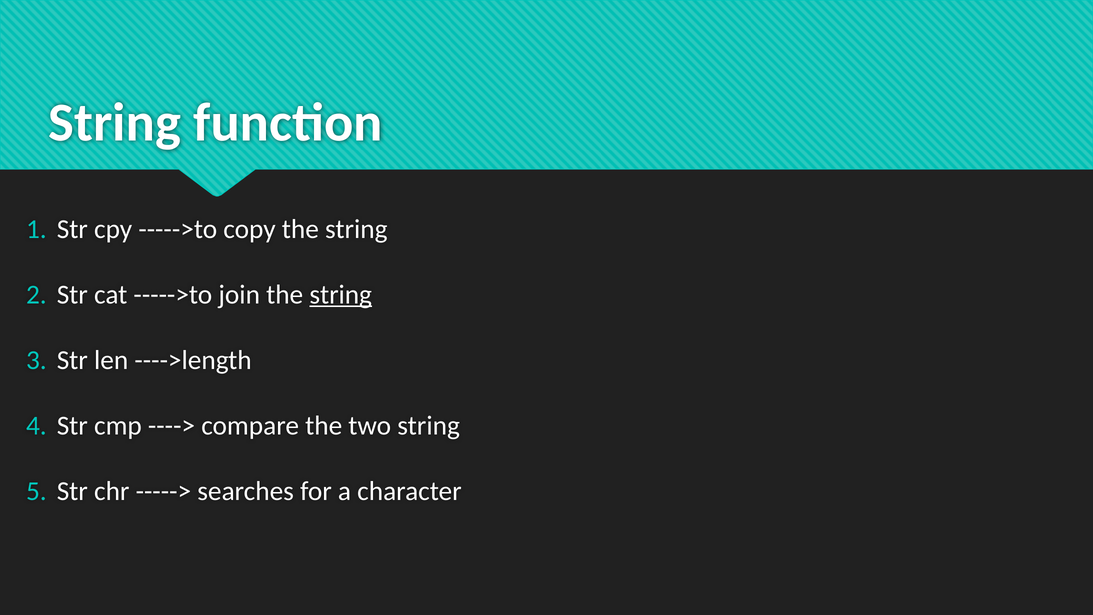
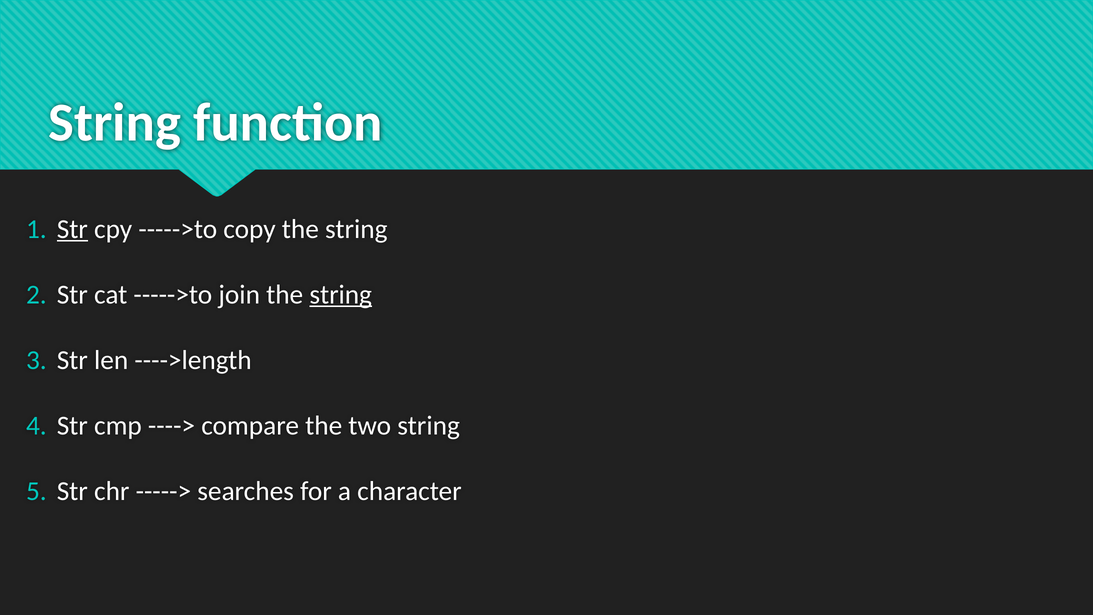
Str underline: none -> present (72, 229)
